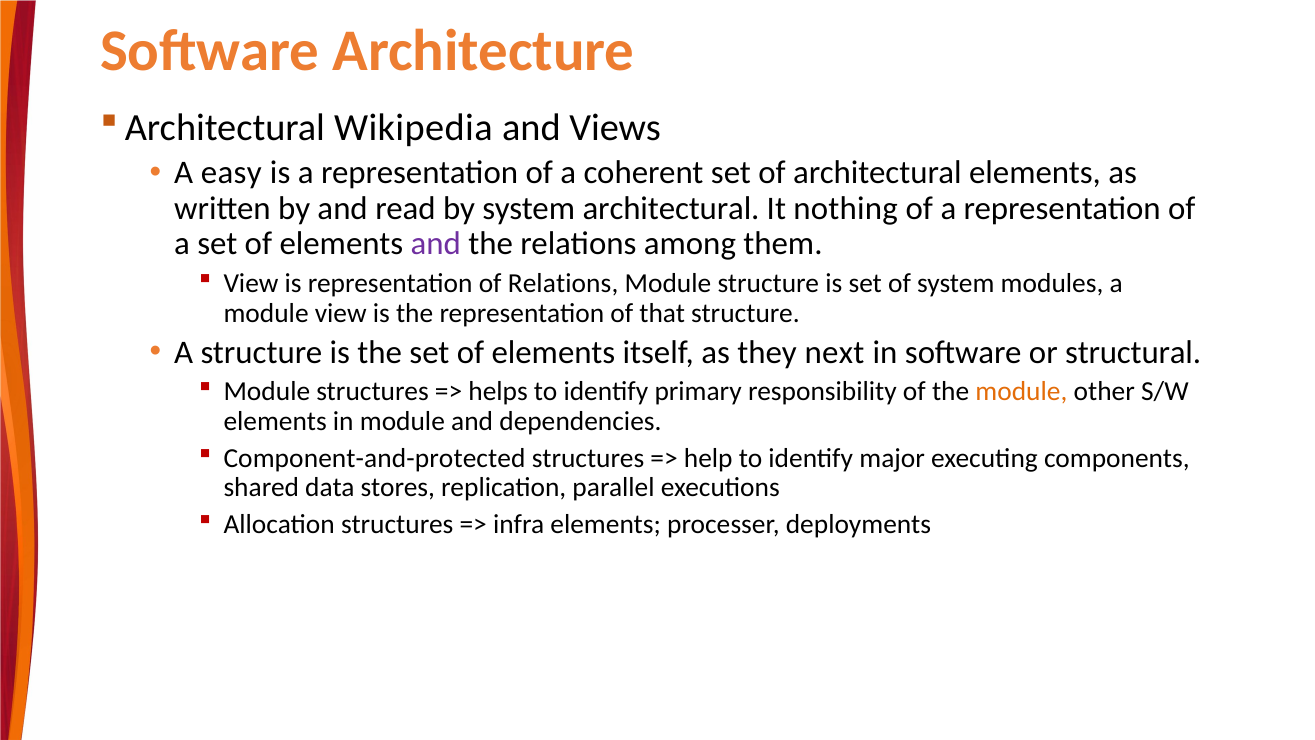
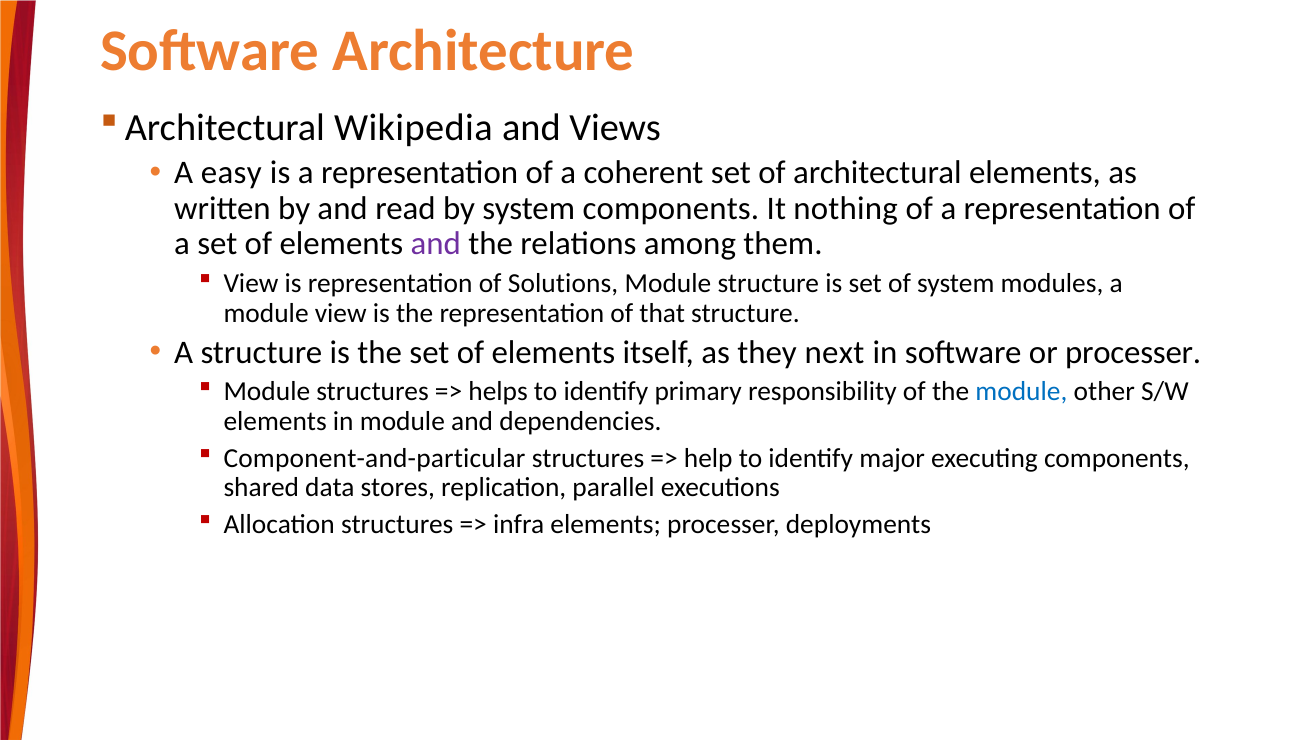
system architectural: architectural -> components (671, 208)
of Relations: Relations -> Solutions (563, 283)
or structural: structural -> processer (1133, 352)
module colour: orange -> blue (1021, 392)
Component-and-protected: Component-and-protected -> Component-and-particular (374, 458)
